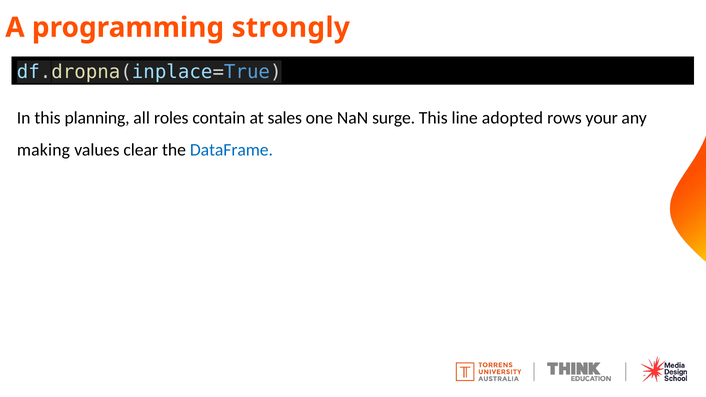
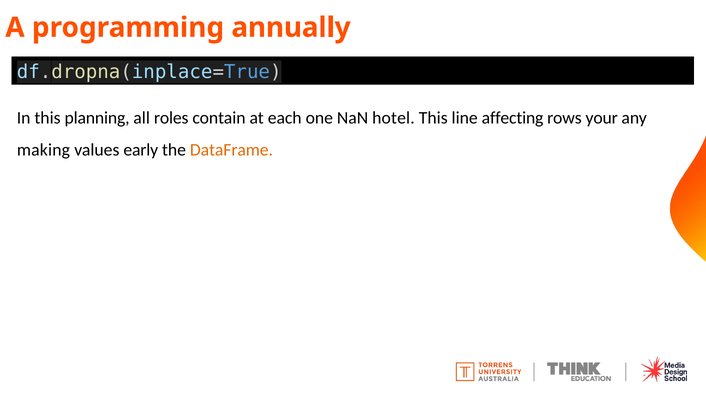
strongly: strongly -> annually (291, 28)
sales: sales -> each (285, 118)
surge: surge -> hotel (393, 118)
adopted: adopted -> affecting (513, 118)
clear: clear -> early (141, 150)
DataFrame colour: blue -> orange (231, 150)
